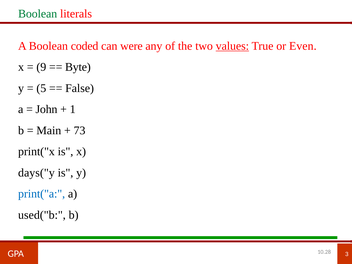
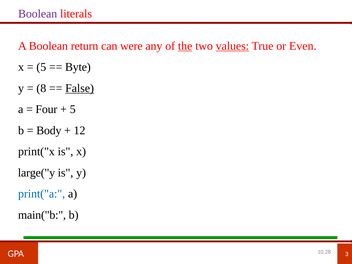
Boolean colour: green -> purple (38, 14)
coded: coded -> return (85, 46)
the underline: none -> present (185, 46)
9: 9 -> 5 (41, 67)
5: 5 -> 8 (41, 88)
False underline: none -> present (80, 88)
John: John -> Four (46, 109)
1: 1 -> 5 (73, 109)
Main: Main -> Body (49, 130)
73: 73 -> 12 (80, 130)
days("y: days("y -> large("y (37, 173)
used("b: used("b -> main("b (42, 215)
